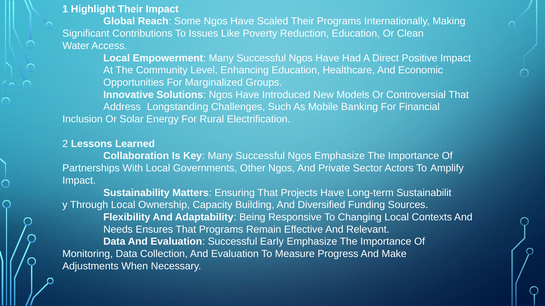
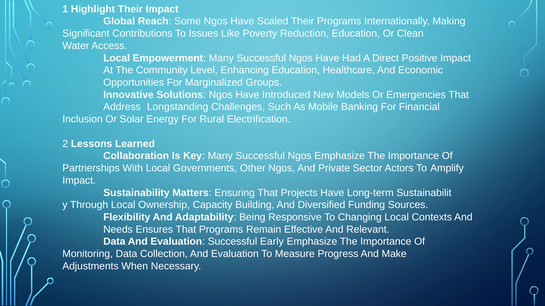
Controversial: Controversial -> Emergencies (416, 95)
